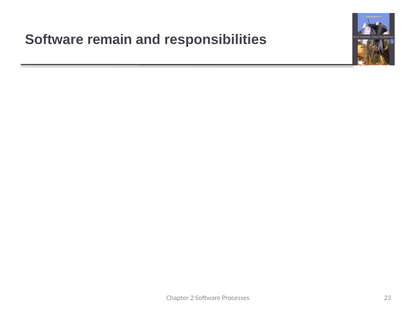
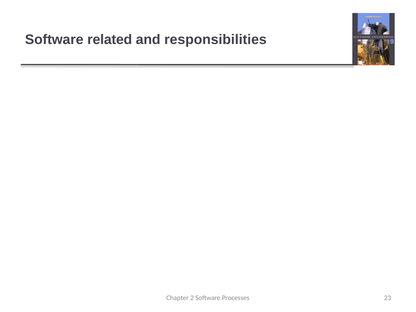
Software remain: remain -> related (110, 39)
